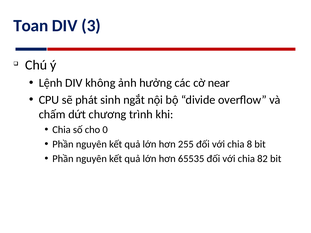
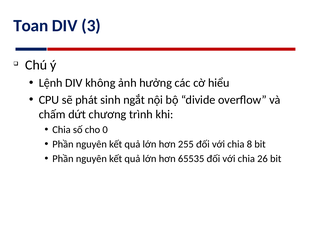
near: near -> hiểu (219, 83)
82: 82 -> 26 (262, 159)
